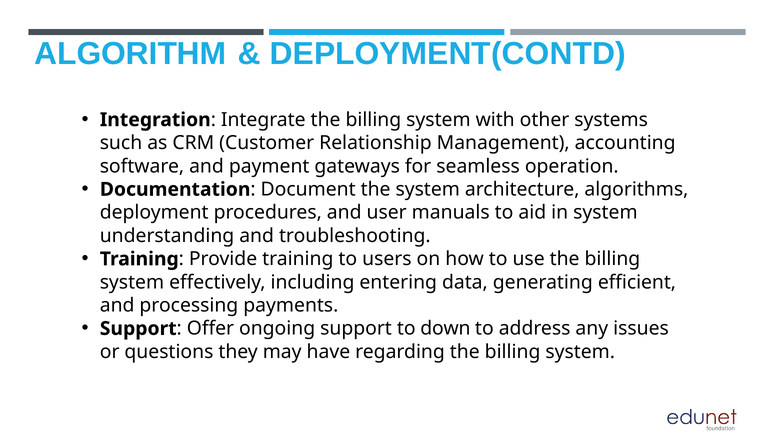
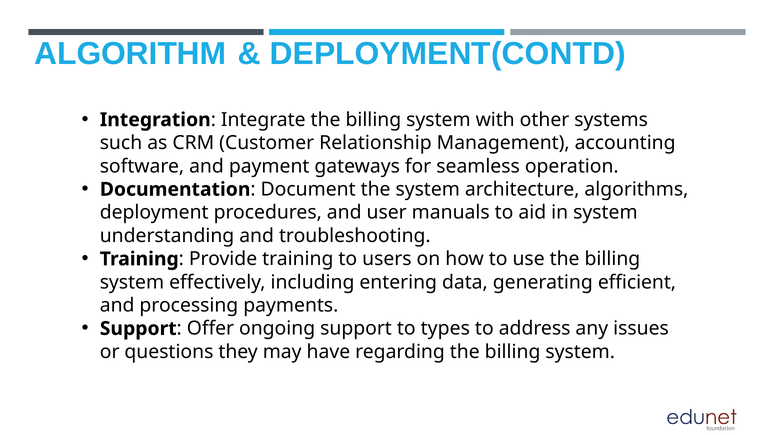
down: down -> types (445, 329)
